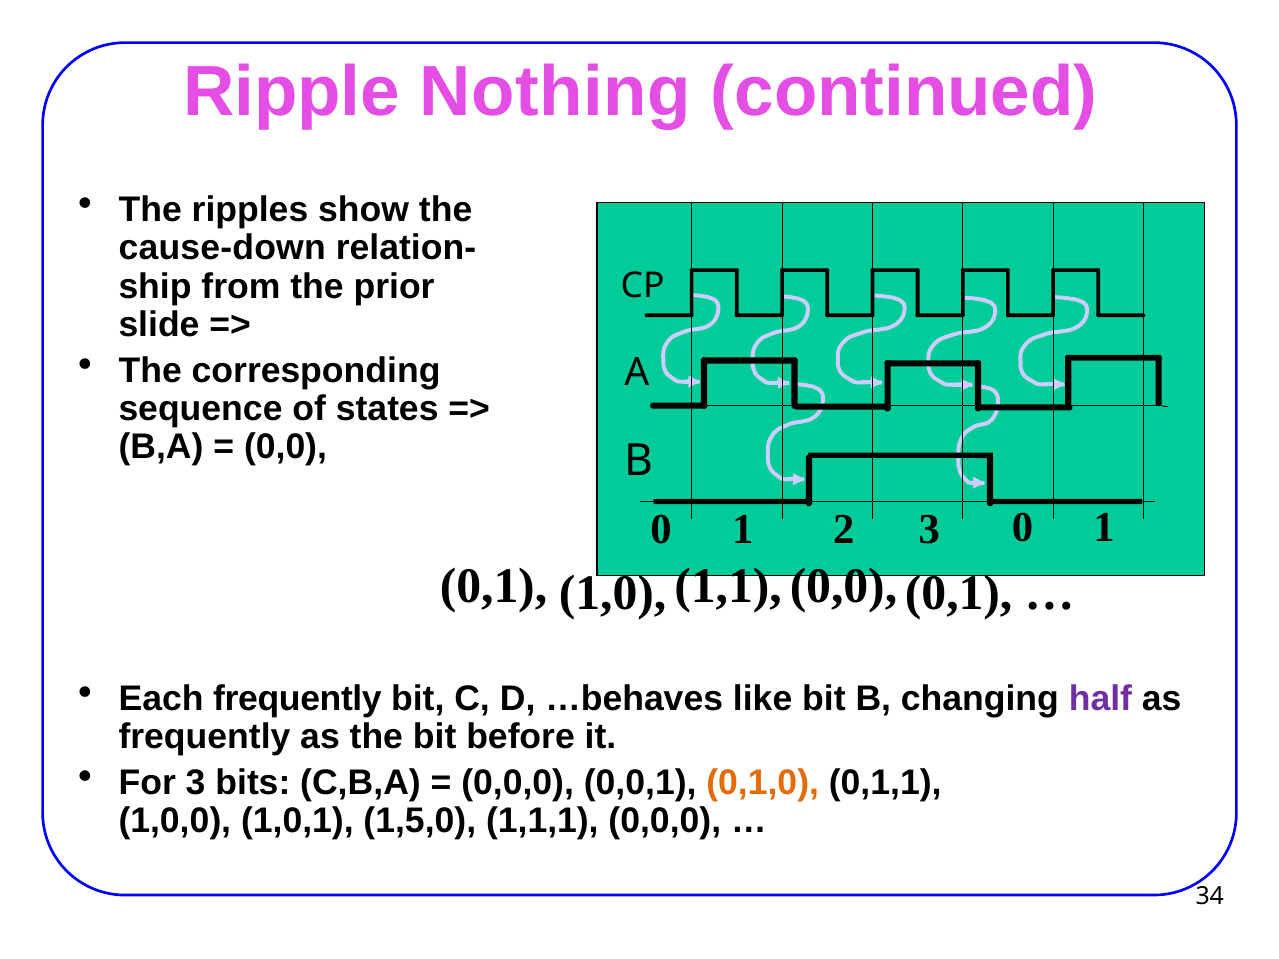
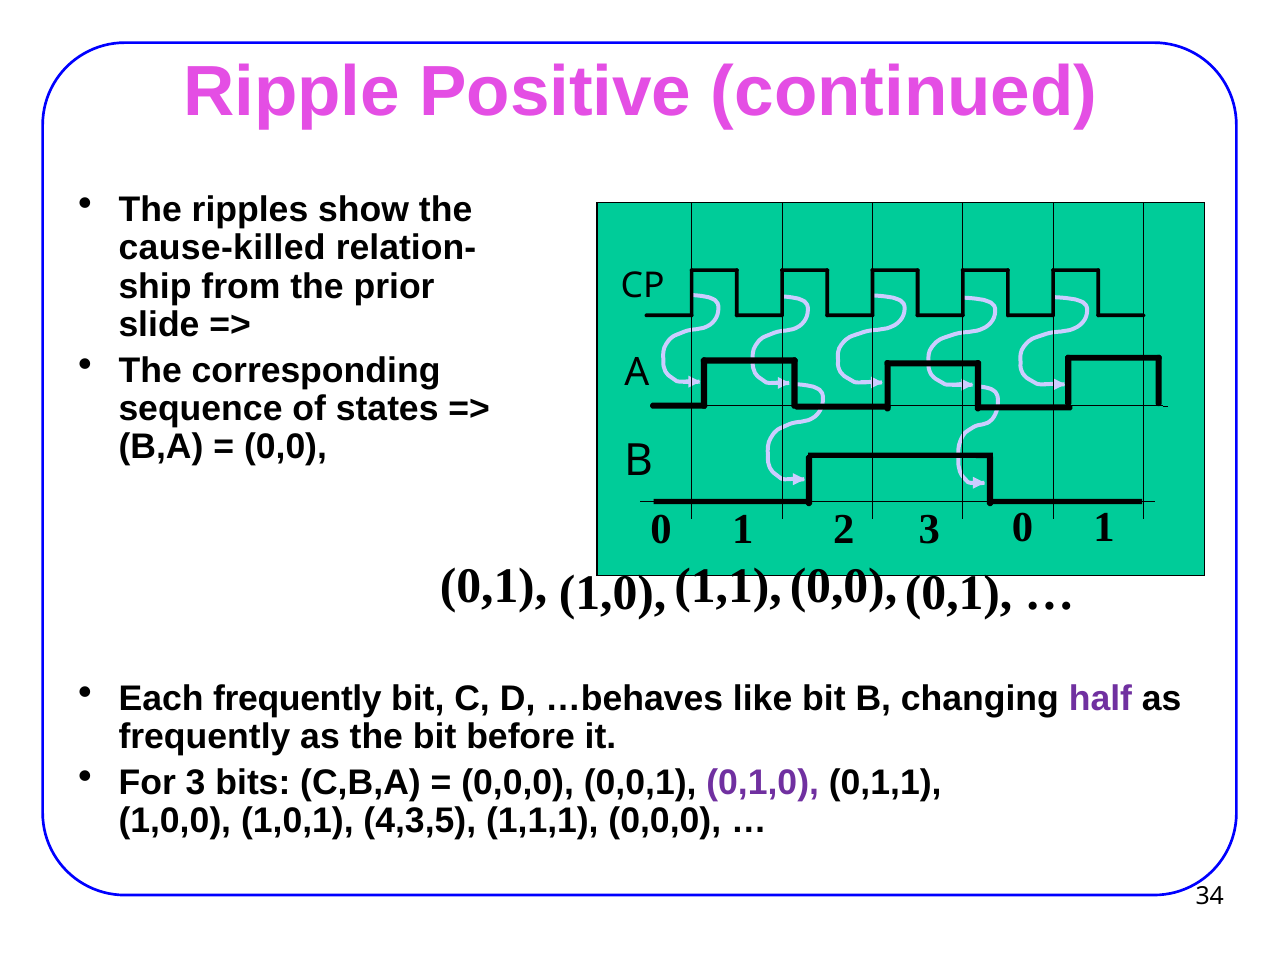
Nothing: Nothing -> Positive (555, 92)
cause-down: cause-down -> cause-killed (222, 248)
0,1,0 colour: orange -> purple (763, 783)
1,5,0: 1,5,0 -> 4,3,5 (420, 821)
